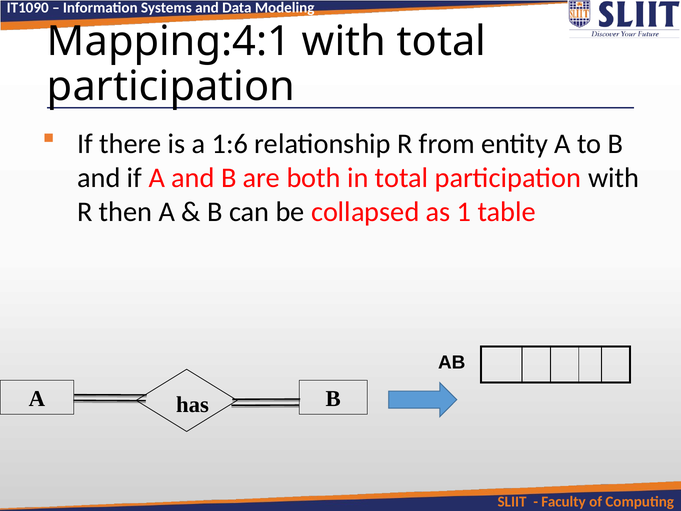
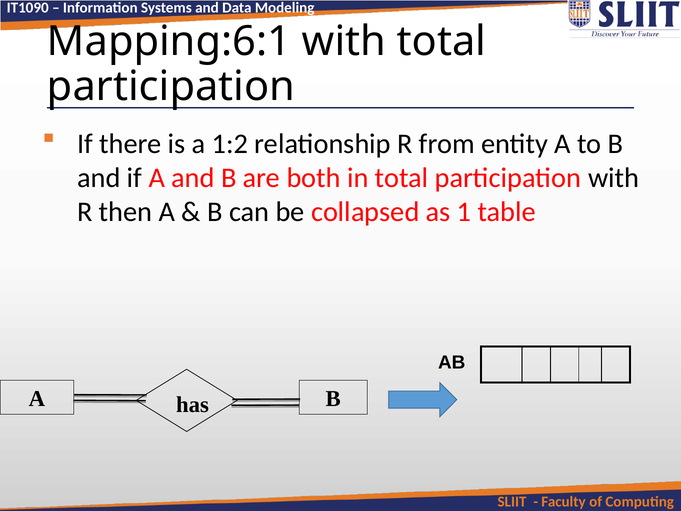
Mapping:4:1: Mapping:4:1 -> Mapping:6:1 (169, 42)
1:6: 1:6 -> 1:2 (230, 144)
